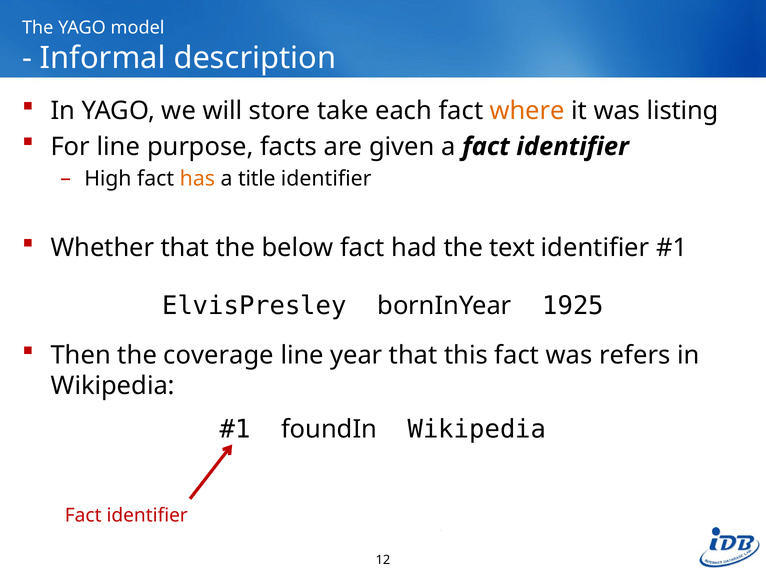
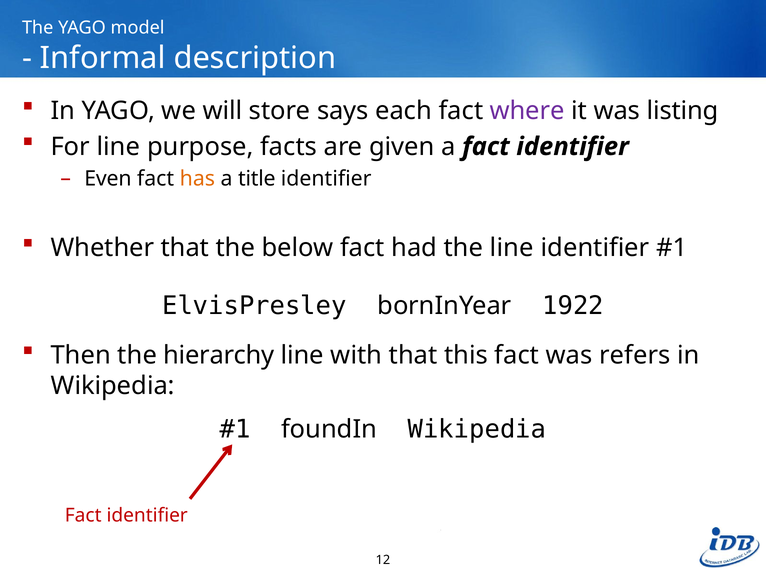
take: take -> says (343, 111)
where colour: orange -> purple (527, 111)
High: High -> Even (108, 179)
the text: text -> line (512, 248)
1925: 1925 -> 1922 (573, 306)
coverage: coverage -> hierarchy (219, 355)
year: year -> with (356, 355)
